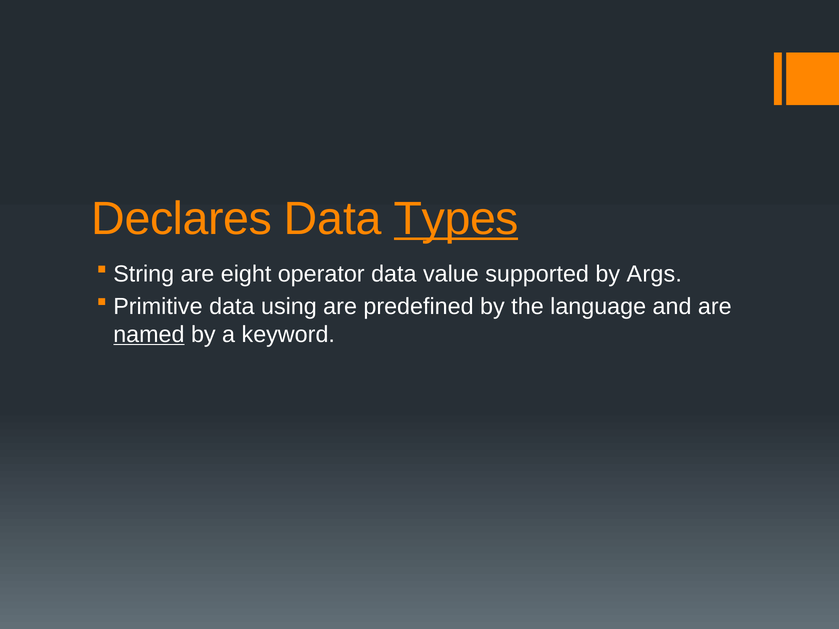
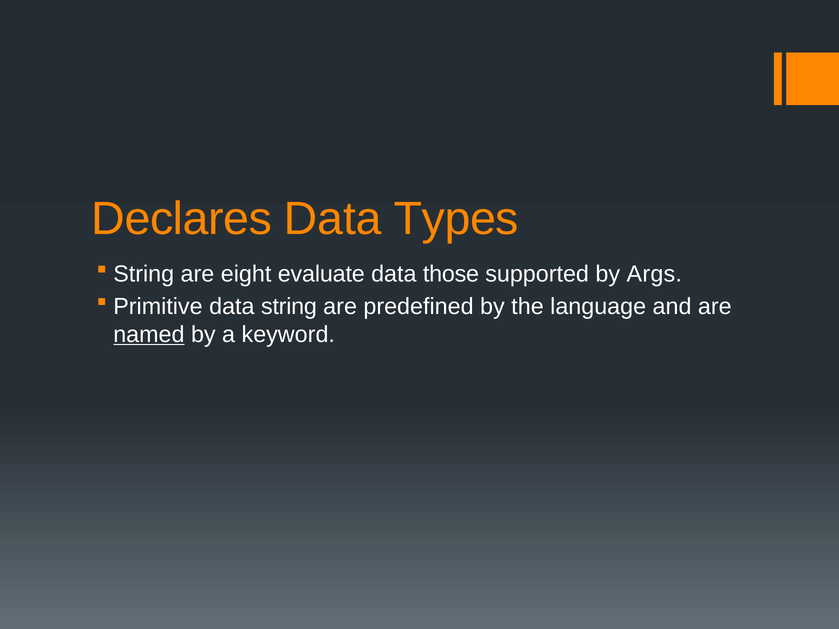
Types underline: present -> none (456, 219)
operator: operator -> evaluate (321, 274)
value: value -> those (451, 274)
data using: using -> string (289, 307)
